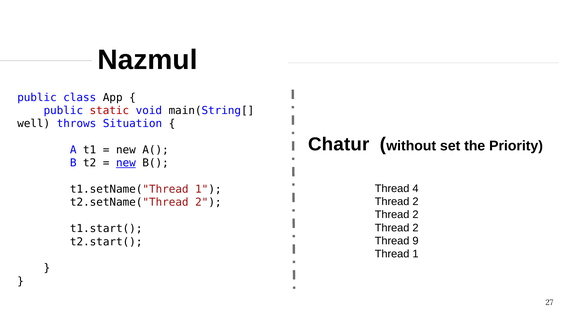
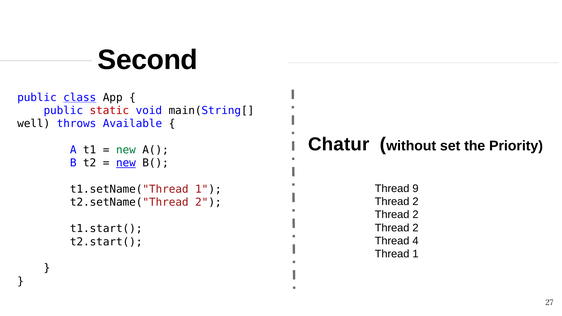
Nazmul: Nazmul -> Second (148, 60)
class underline: none -> present (80, 98)
Situation: Situation -> Available (132, 124)
new colour: black -> green (126, 150)
4: 4 -> 9 (416, 189)
9: 9 -> 4 (416, 241)
